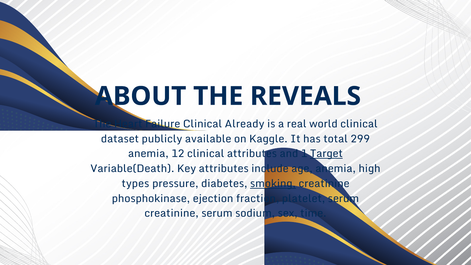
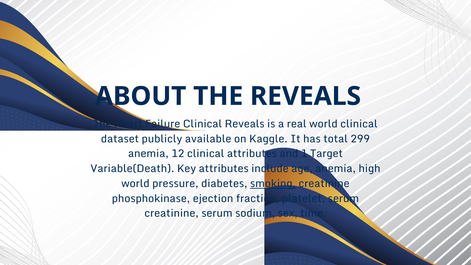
Clinical Already: Already -> Reveals (245, 124)
Target underline: present -> none (326, 154)
types: types -> world (135, 184)
